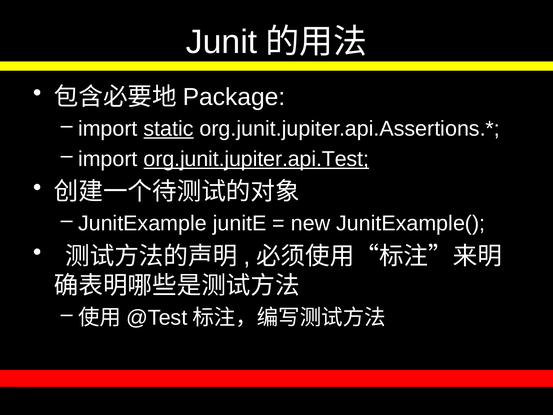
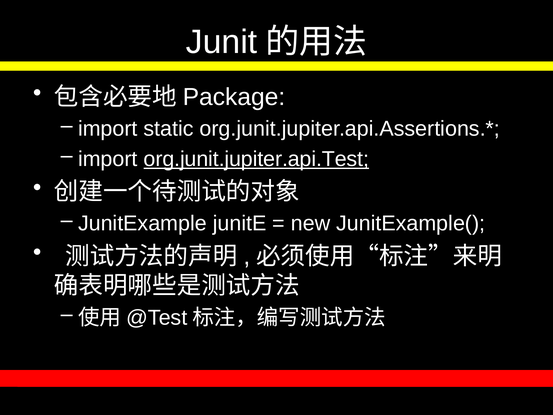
static underline: present -> none (169, 129)
